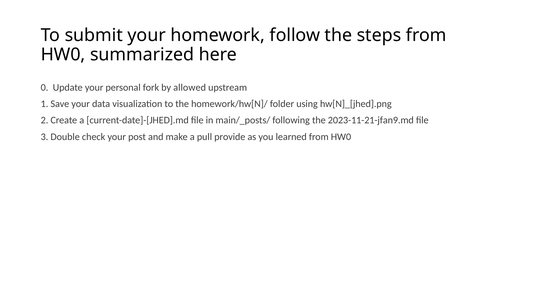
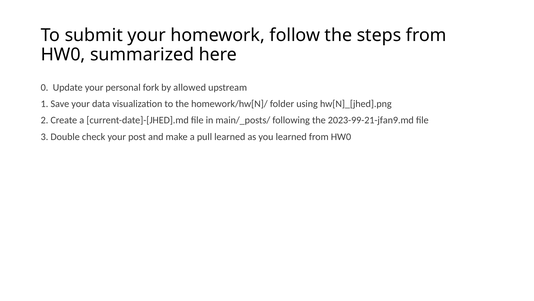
2023-11-21-jfan9.md: 2023-11-21-jfan9.md -> 2023-99-21-jfan9.md (371, 120)
pull provide: provide -> learned (230, 136)
